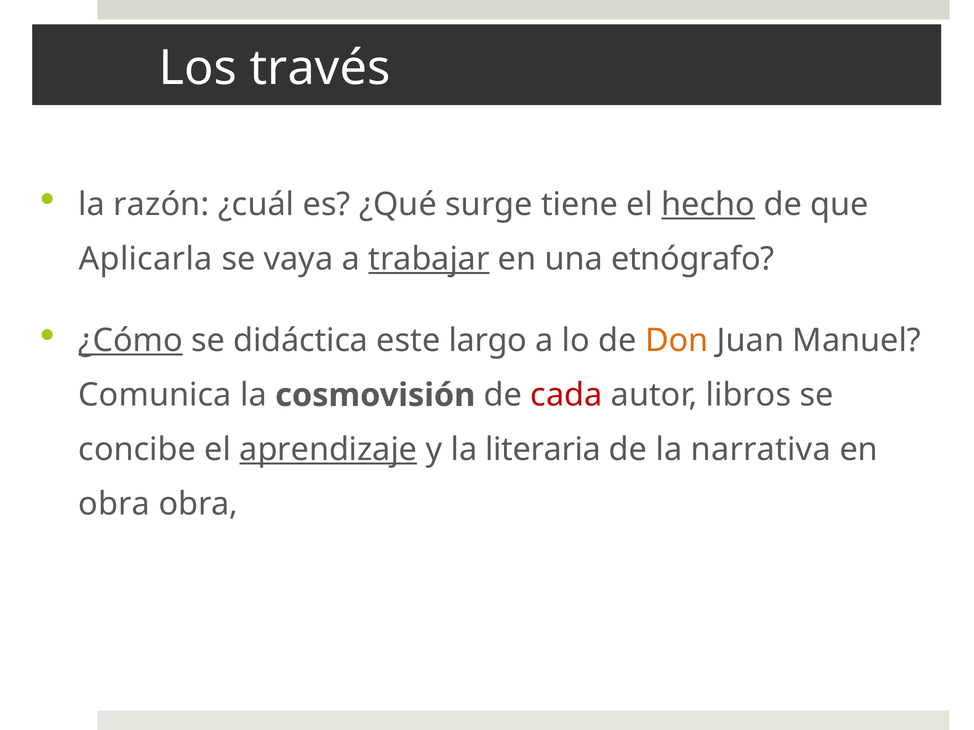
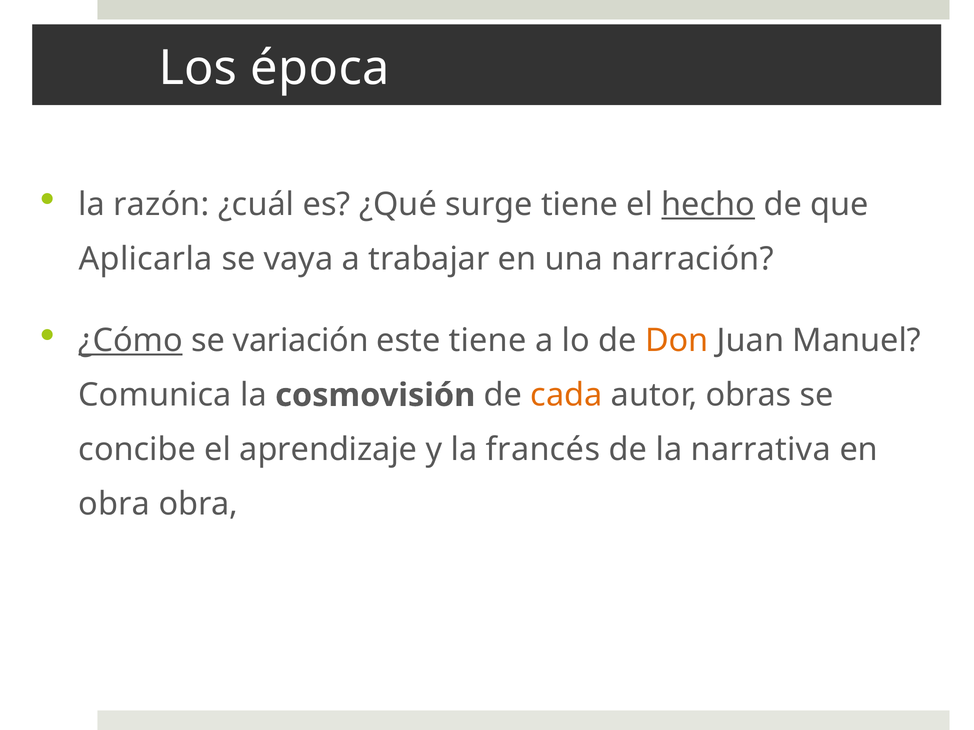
través: través -> época (320, 68)
trabajar underline: present -> none (429, 259)
etnógrafo: etnógrafo -> narración (693, 259)
didáctica: didáctica -> variación (301, 341)
este largo: largo -> tiene (488, 341)
cada colour: red -> orange (566, 396)
libros: libros -> obras (749, 396)
aprendizaje underline: present -> none (328, 450)
literaria: literaria -> francés (543, 450)
